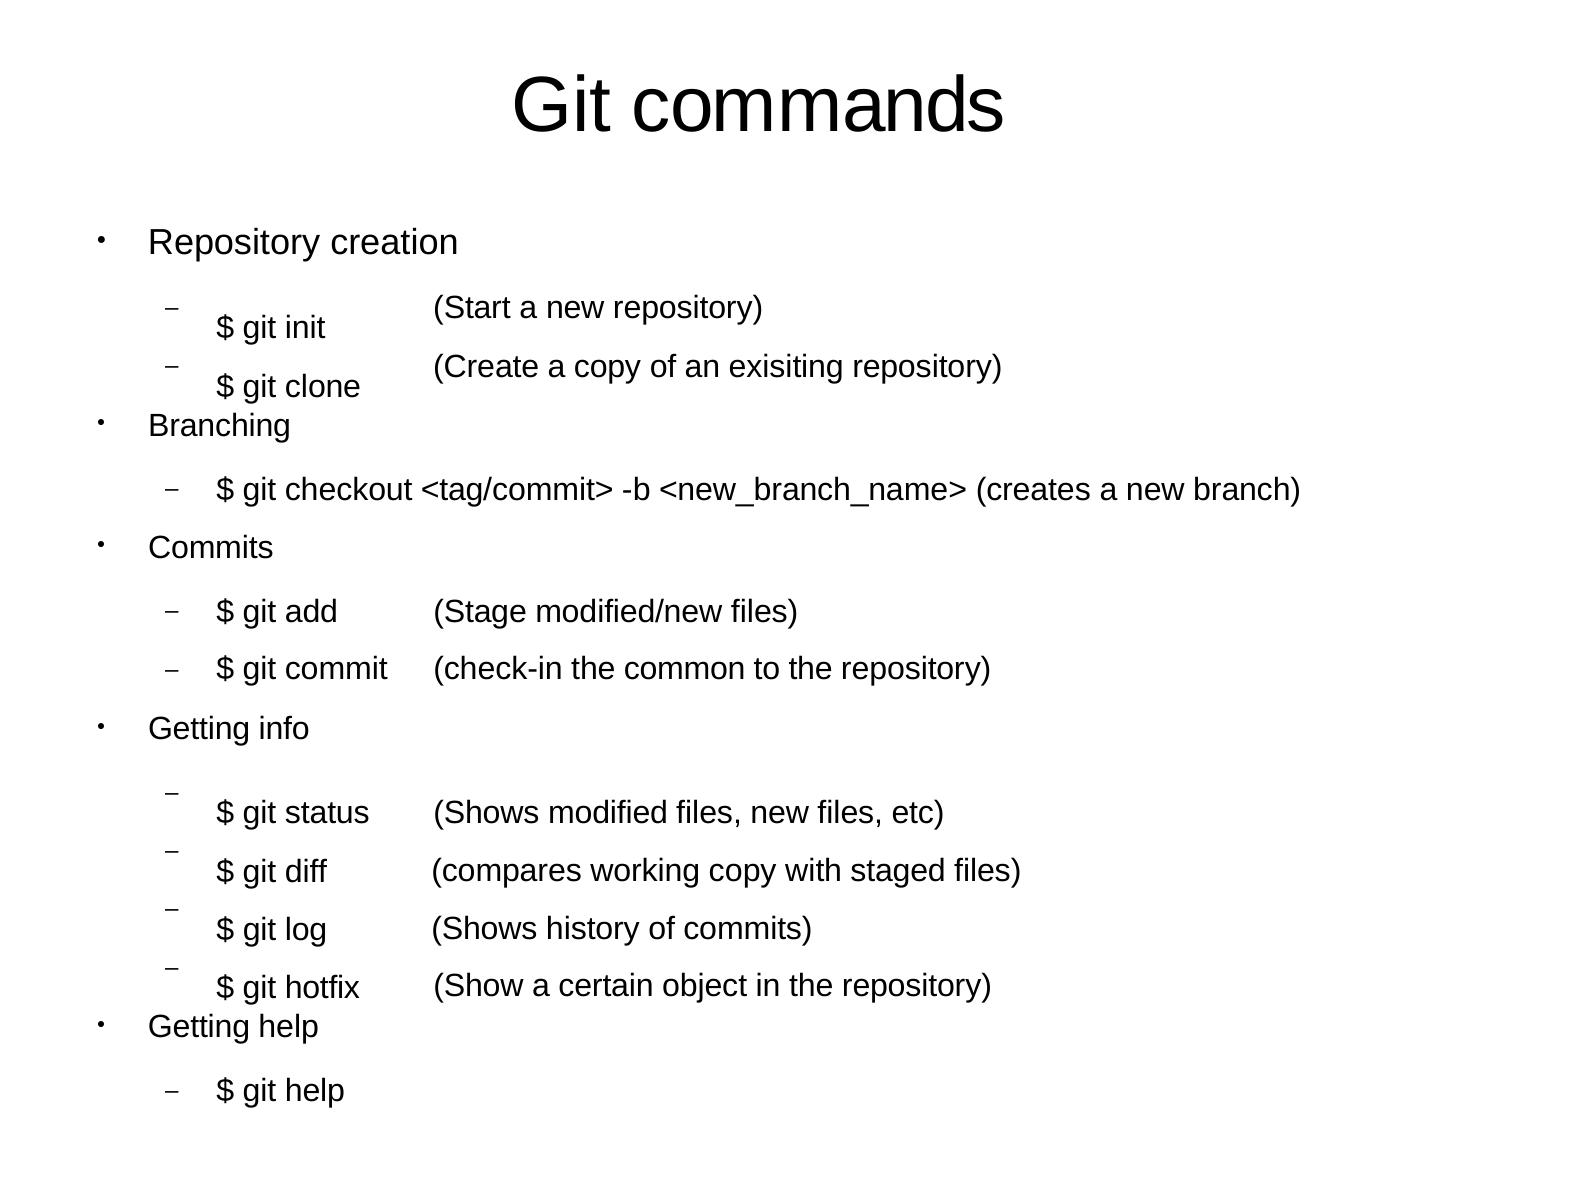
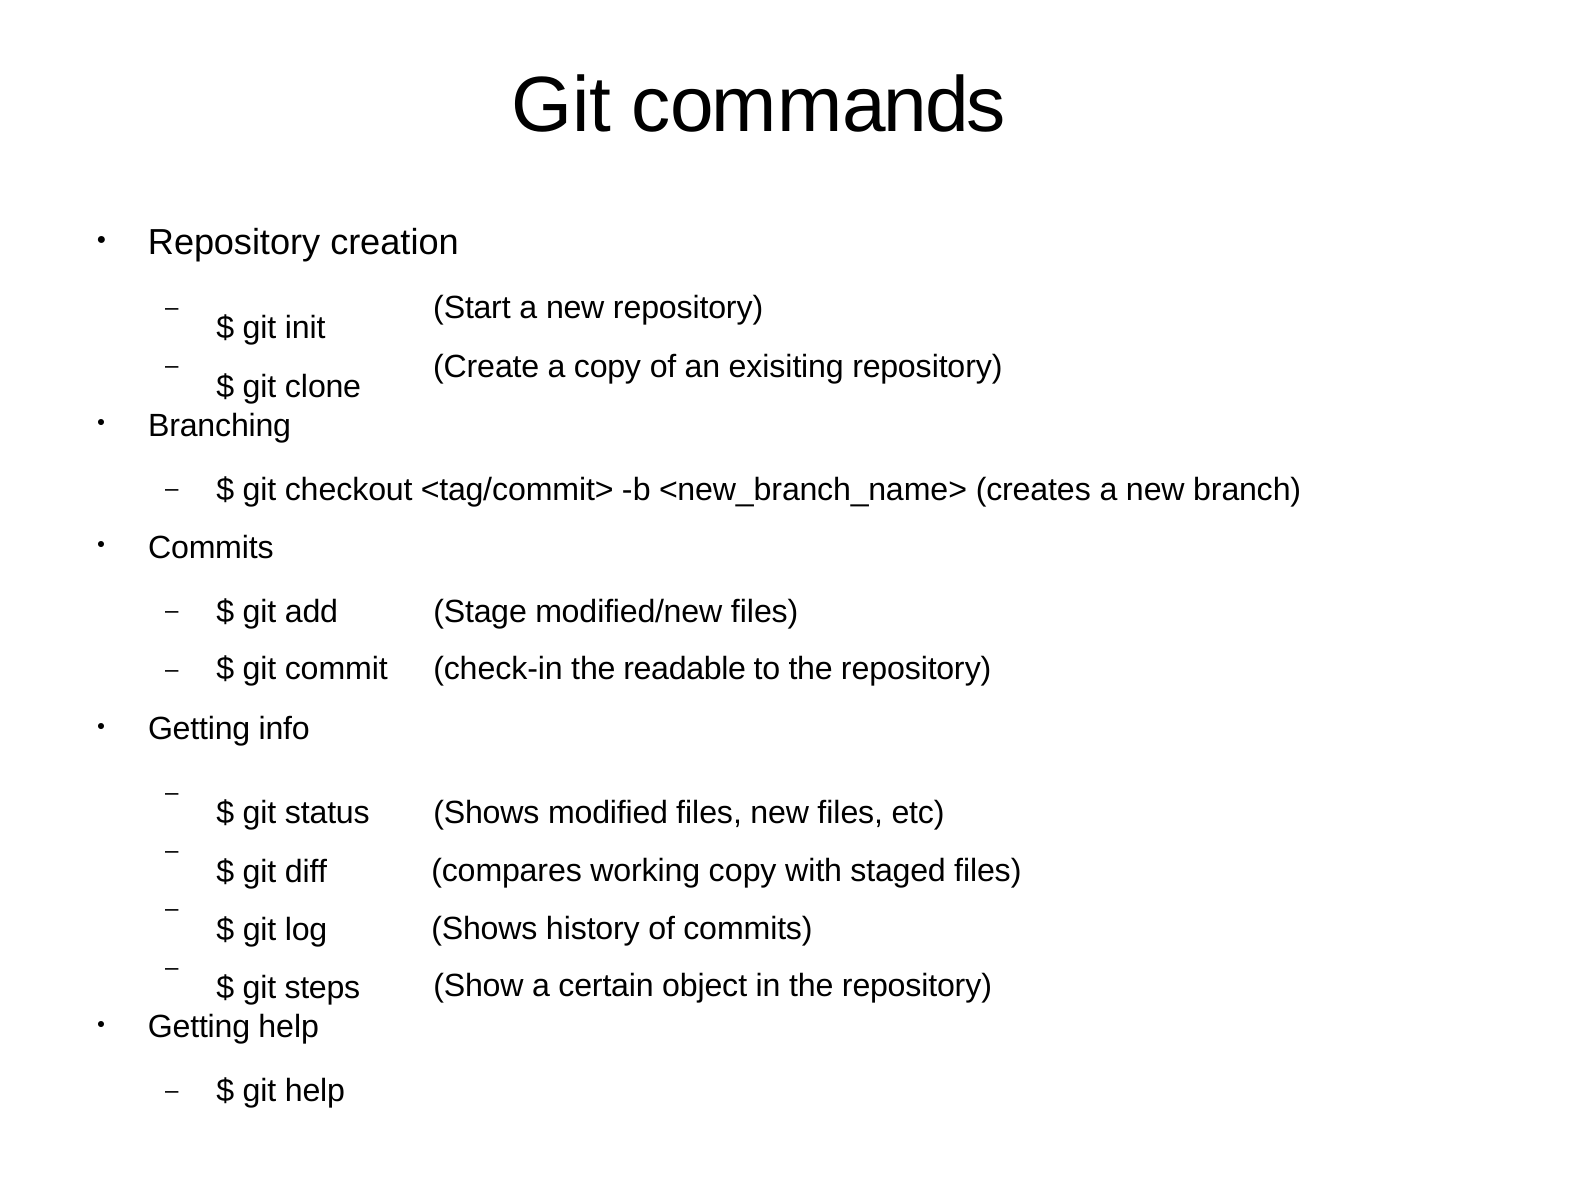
common: common -> readable (685, 669)
hotfix: hotfix -> steps (322, 988)
